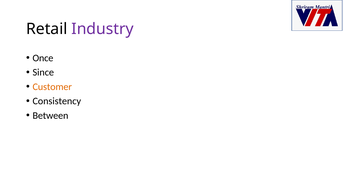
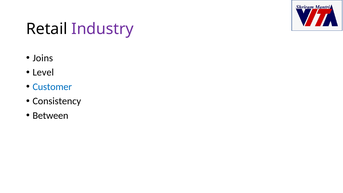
Once: Once -> Joins (43, 58)
Since: Since -> Level (43, 72)
Customer colour: orange -> blue (52, 87)
